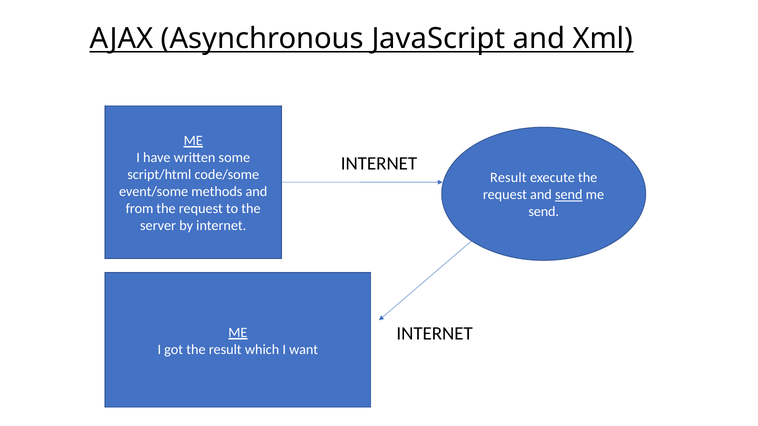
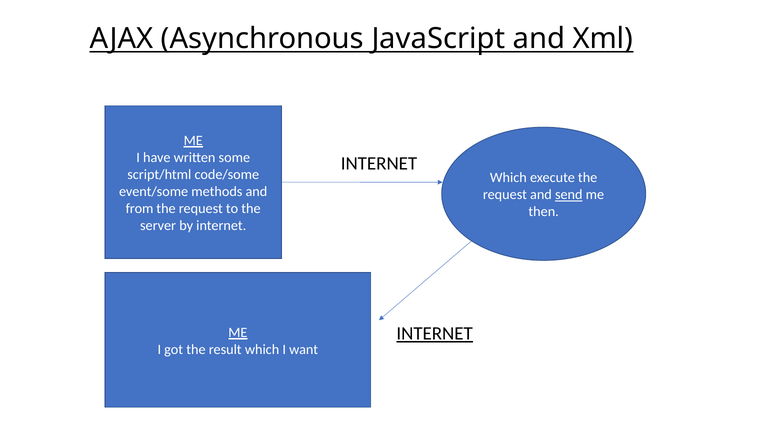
Result: Result -> Which (508, 178)
send: send -> then (544, 212)
INTERNET underline: none -> present (435, 334)
